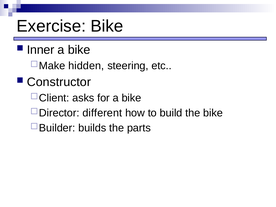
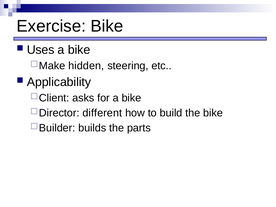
Inner: Inner -> Uses (41, 50)
Constructor: Constructor -> Applicability (59, 82)
